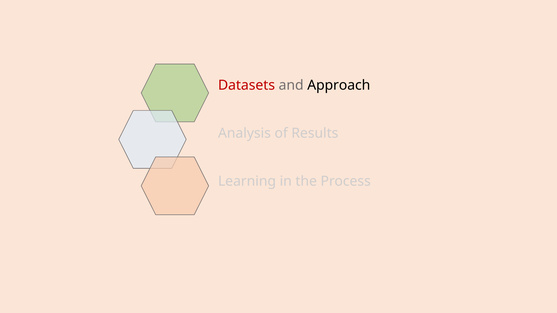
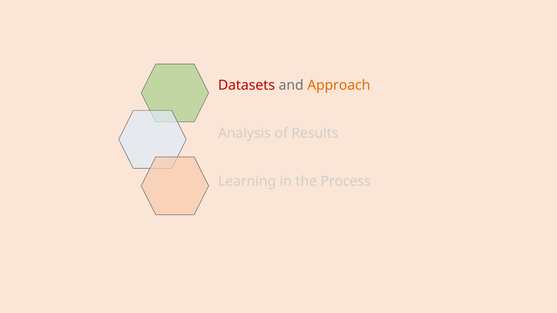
Approach colour: black -> orange (339, 85)
